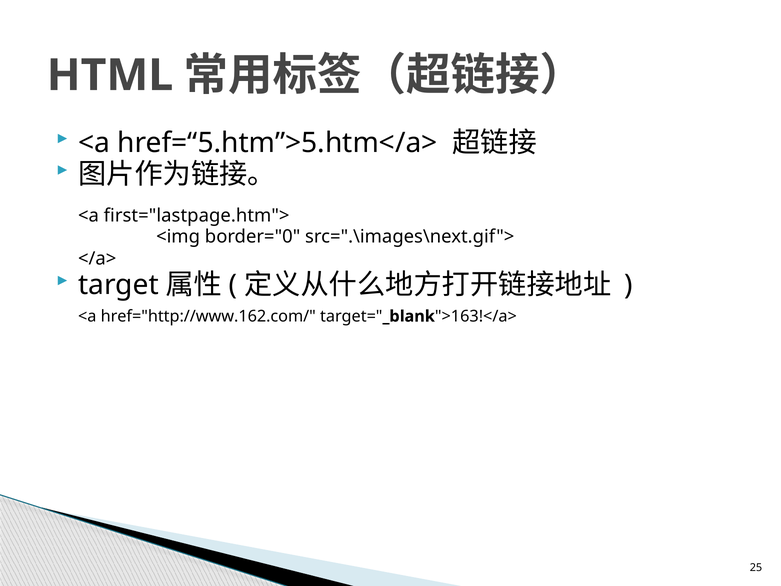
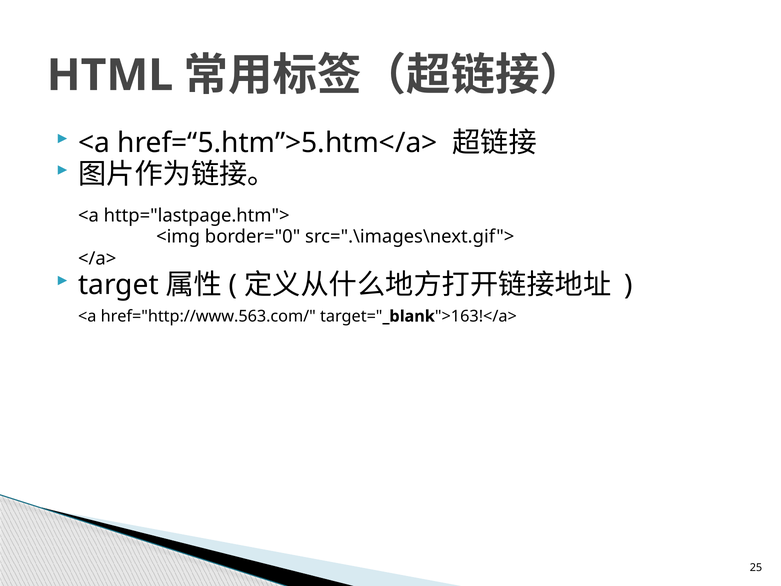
first="lastpage.htm">: first="lastpage.htm"> -> http="lastpage.htm"> (197, 215)
href="http://www.162.com/: href="http://www.162.com/ -> href="http://www.563.com/ (208, 316)
